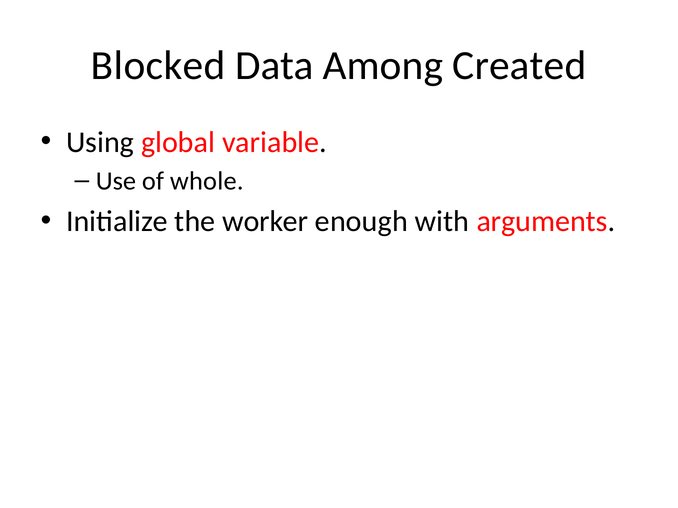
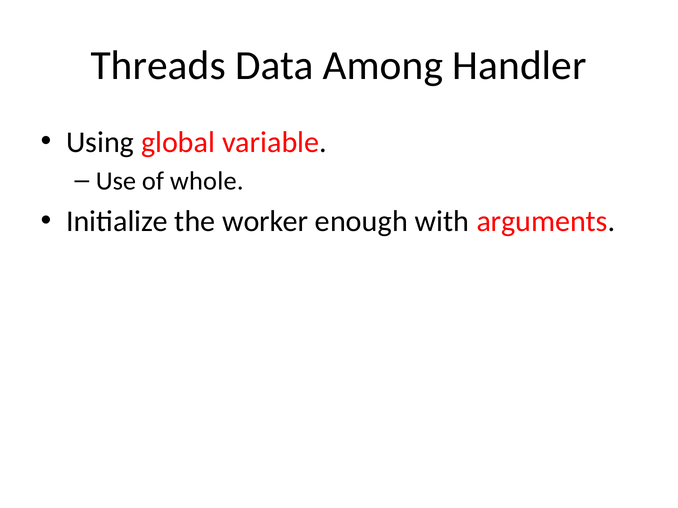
Blocked: Blocked -> Threads (158, 66)
Created: Created -> Handler (519, 66)
